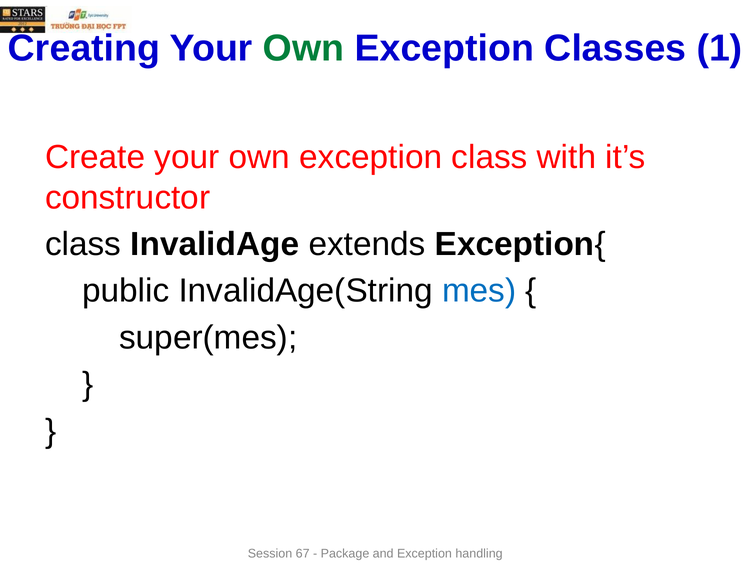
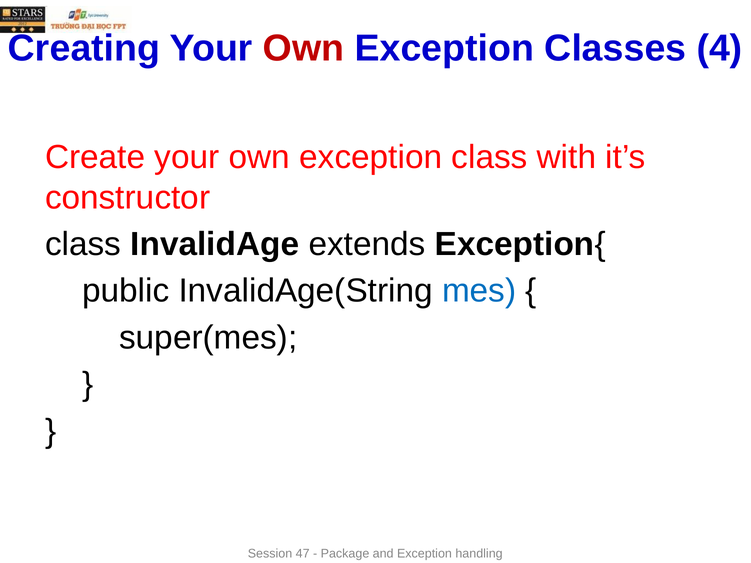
Own colour: green -> red (304, 48)
1: 1 -> 4 (720, 48)
67: 67 -> 47 (303, 554)
